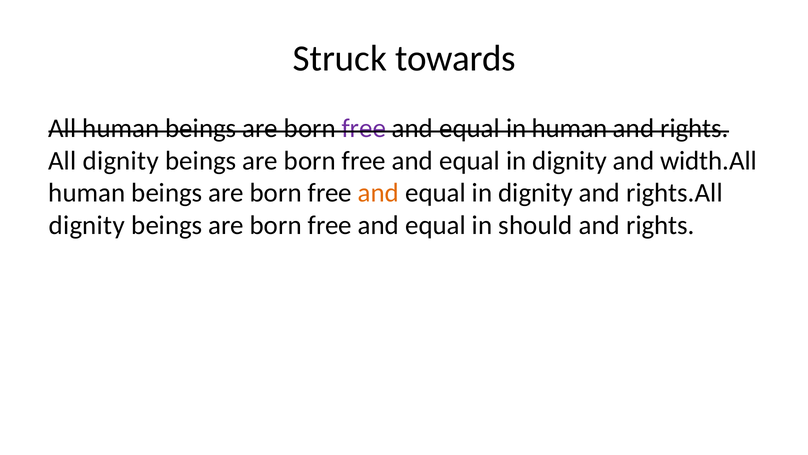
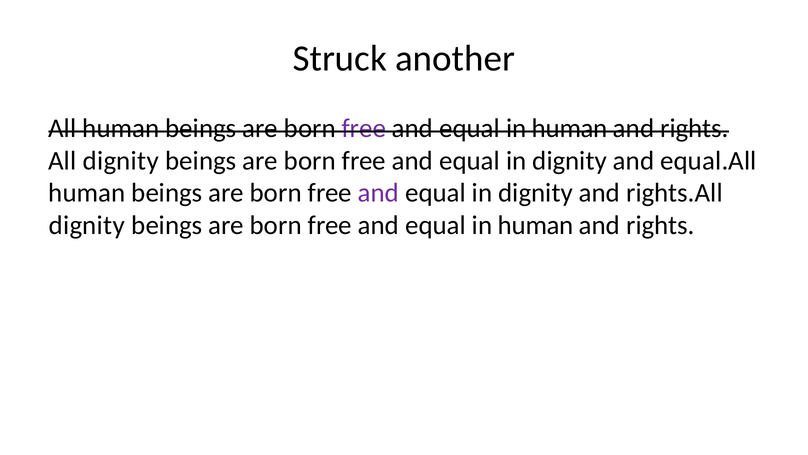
towards: towards -> another (455, 59)
width.All: width.All -> equal.All (708, 160)
and colour: orange -> purple (378, 193)
should: should -> human (536, 225)
